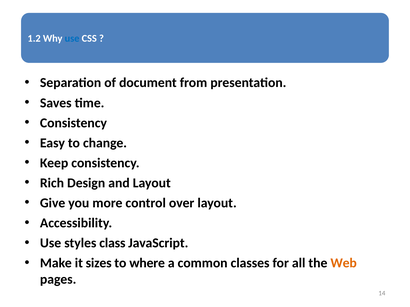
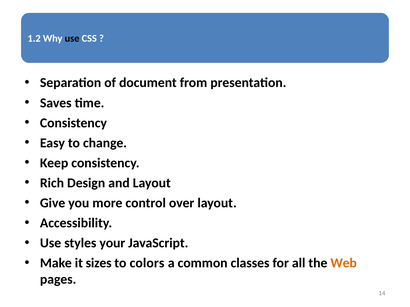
use colour: blue -> black (72, 39)
class: class -> your (112, 243)
where: where -> colors (147, 263)
